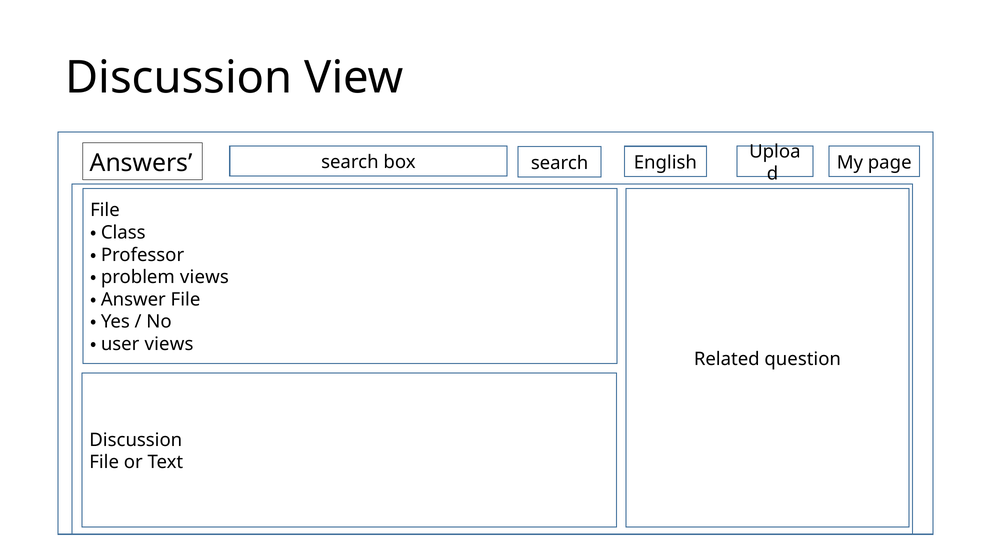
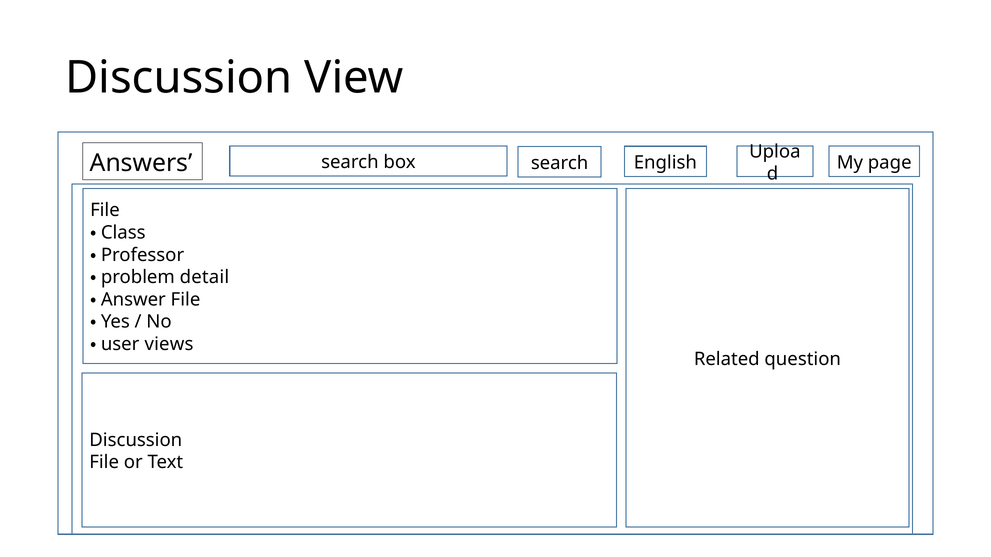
views: views -> detail (204, 277)
